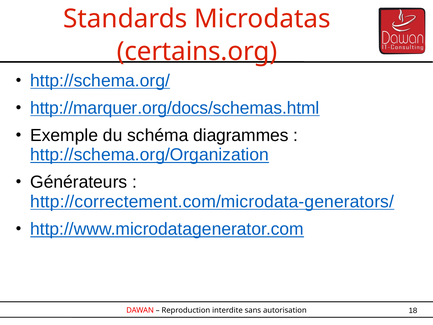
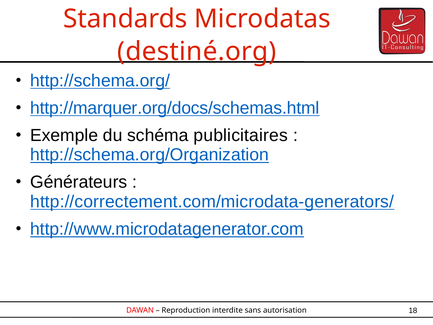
certains.org: certains.org -> destiné.org (197, 51)
diagrammes: diagrammes -> publicitaires (241, 135)
